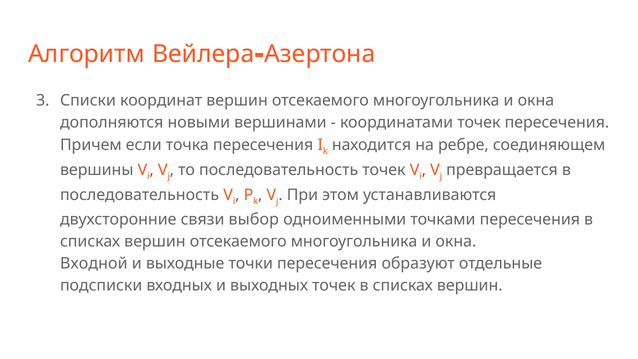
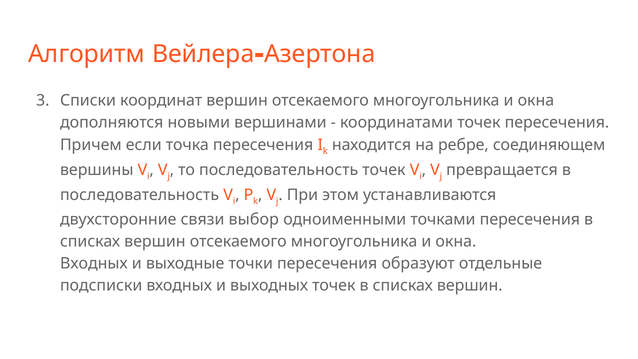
Входной: Входной -> Входных (94, 263)
